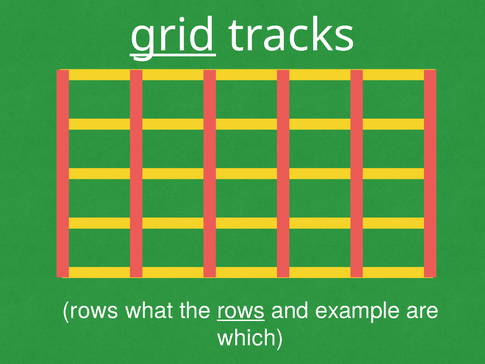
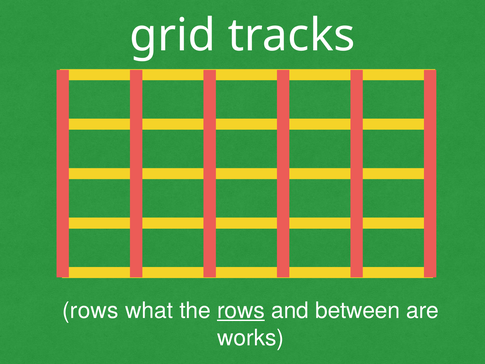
grid underline: present -> none (173, 35)
example: example -> between (358, 310)
which: which -> works (251, 338)
